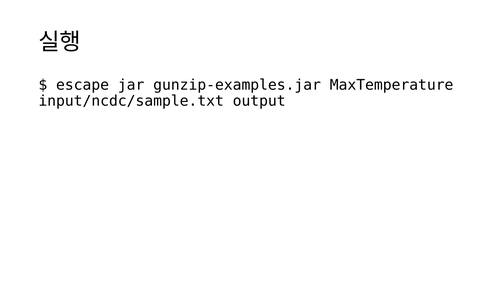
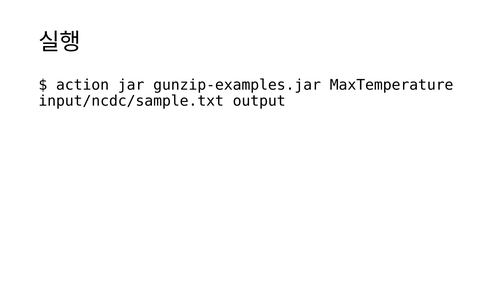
escape: escape -> action (83, 85)
